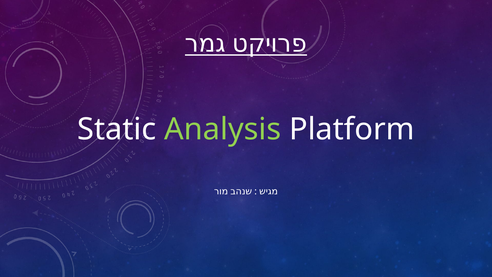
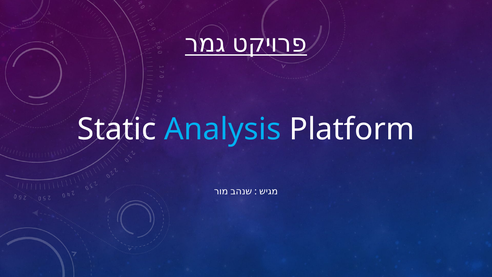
Analysis colour: light green -> light blue (223, 129)
